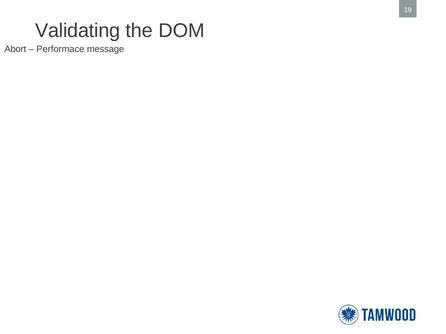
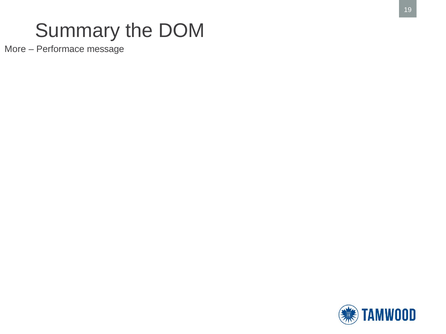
Validating: Validating -> Summary (78, 31)
Abort: Abort -> More (15, 49)
